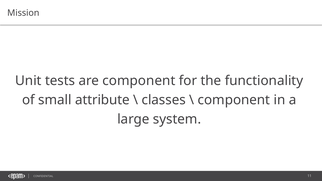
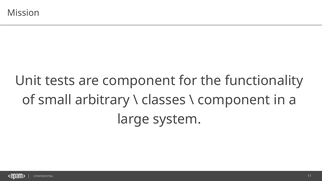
attribute: attribute -> arbitrary (102, 100)
